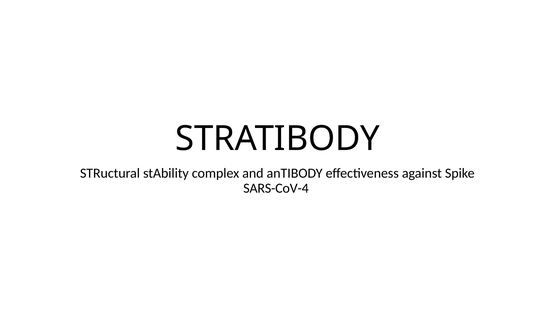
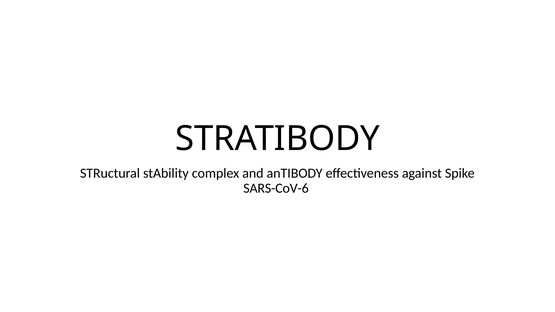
SARS-CoV-4: SARS-CoV-4 -> SARS-CoV-6 (276, 188)
